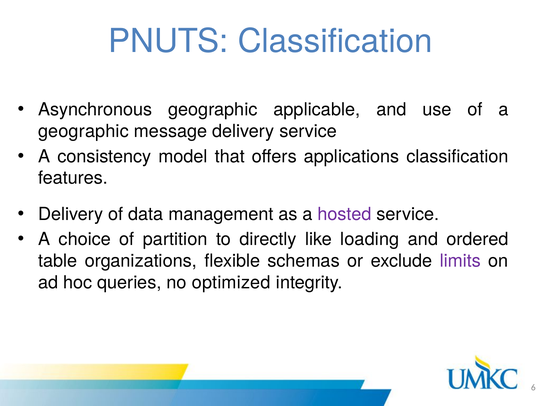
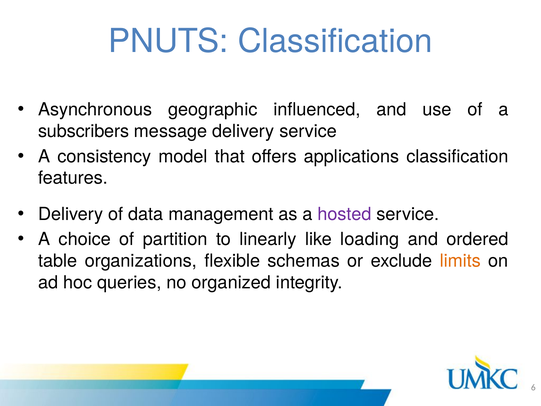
applicable: applicable -> influenced (317, 109)
geographic: geographic -> subscribers (84, 131)
directly: directly -> linearly (268, 239)
limits colour: purple -> orange (460, 261)
optimized: optimized -> organized (231, 283)
